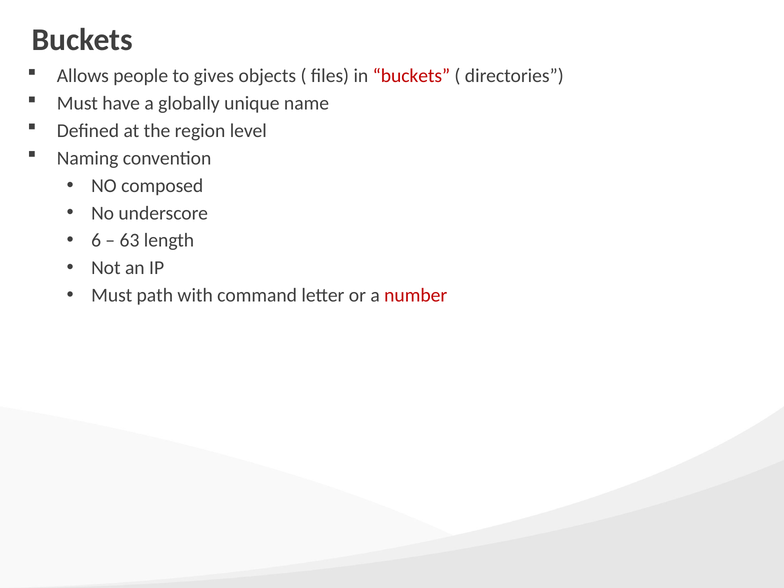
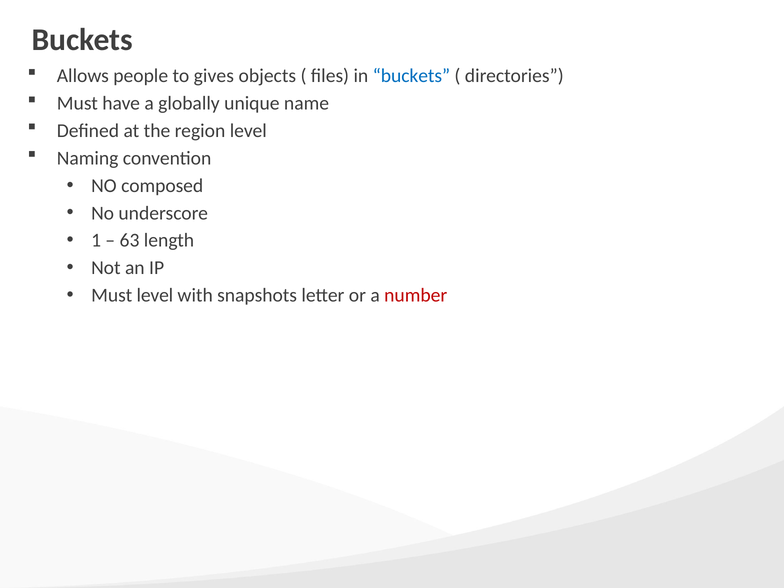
buckets colour: red -> blue (411, 76)
6: 6 -> 1 (96, 240)
Must path: path -> level (155, 295)
command: command -> snapshots (257, 295)
